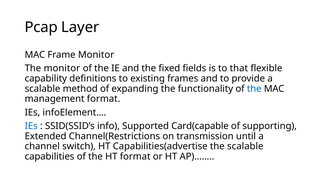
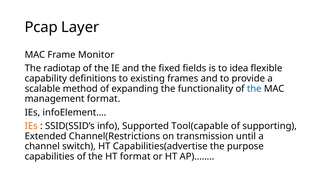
The monitor: monitor -> radiotap (62, 68)
that: that -> idea (239, 68)
IEs colour: blue -> orange (31, 126)
Card(capable: Card(capable -> Tool(capable (200, 126)
the scalable: scalable -> purpose (245, 147)
